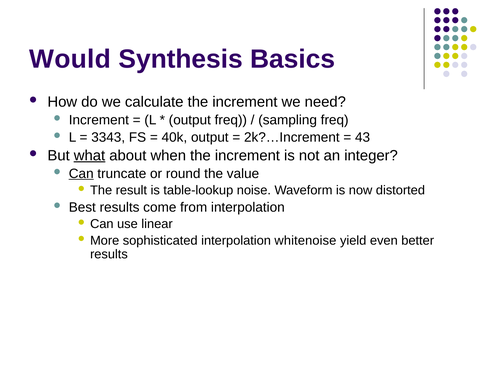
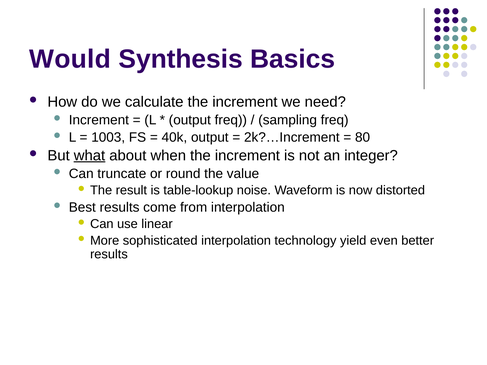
3343: 3343 -> 1003 (108, 137)
43: 43 -> 80 (363, 137)
Can underline: present -> none (81, 174)
whitenoise: whitenoise -> technology (305, 241)
